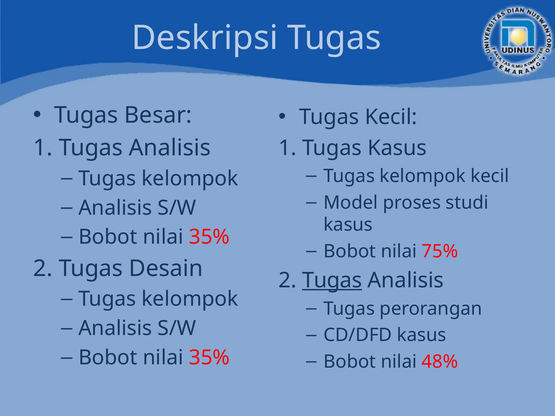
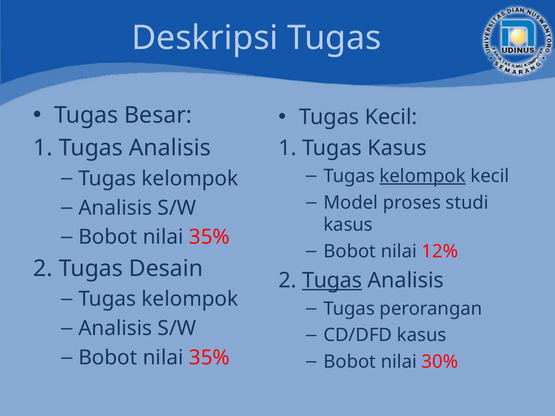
kelompok underline: none -> present (423, 176)
75%: 75% -> 12% (440, 251)
48%: 48% -> 30% (440, 362)
